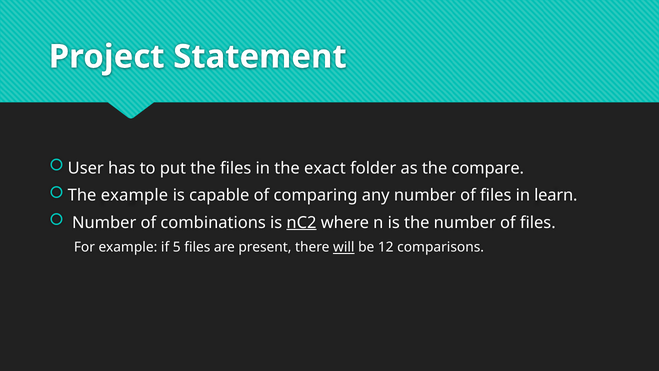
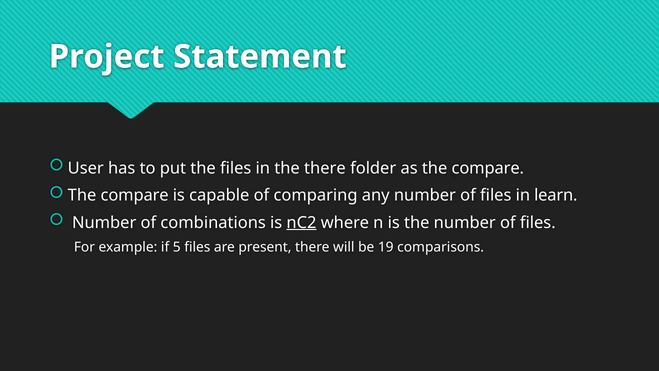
the exact: exact -> there (325, 168)
example: example -> compare (135, 195)
will underline: present -> none (344, 247)
12: 12 -> 19 (386, 247)
